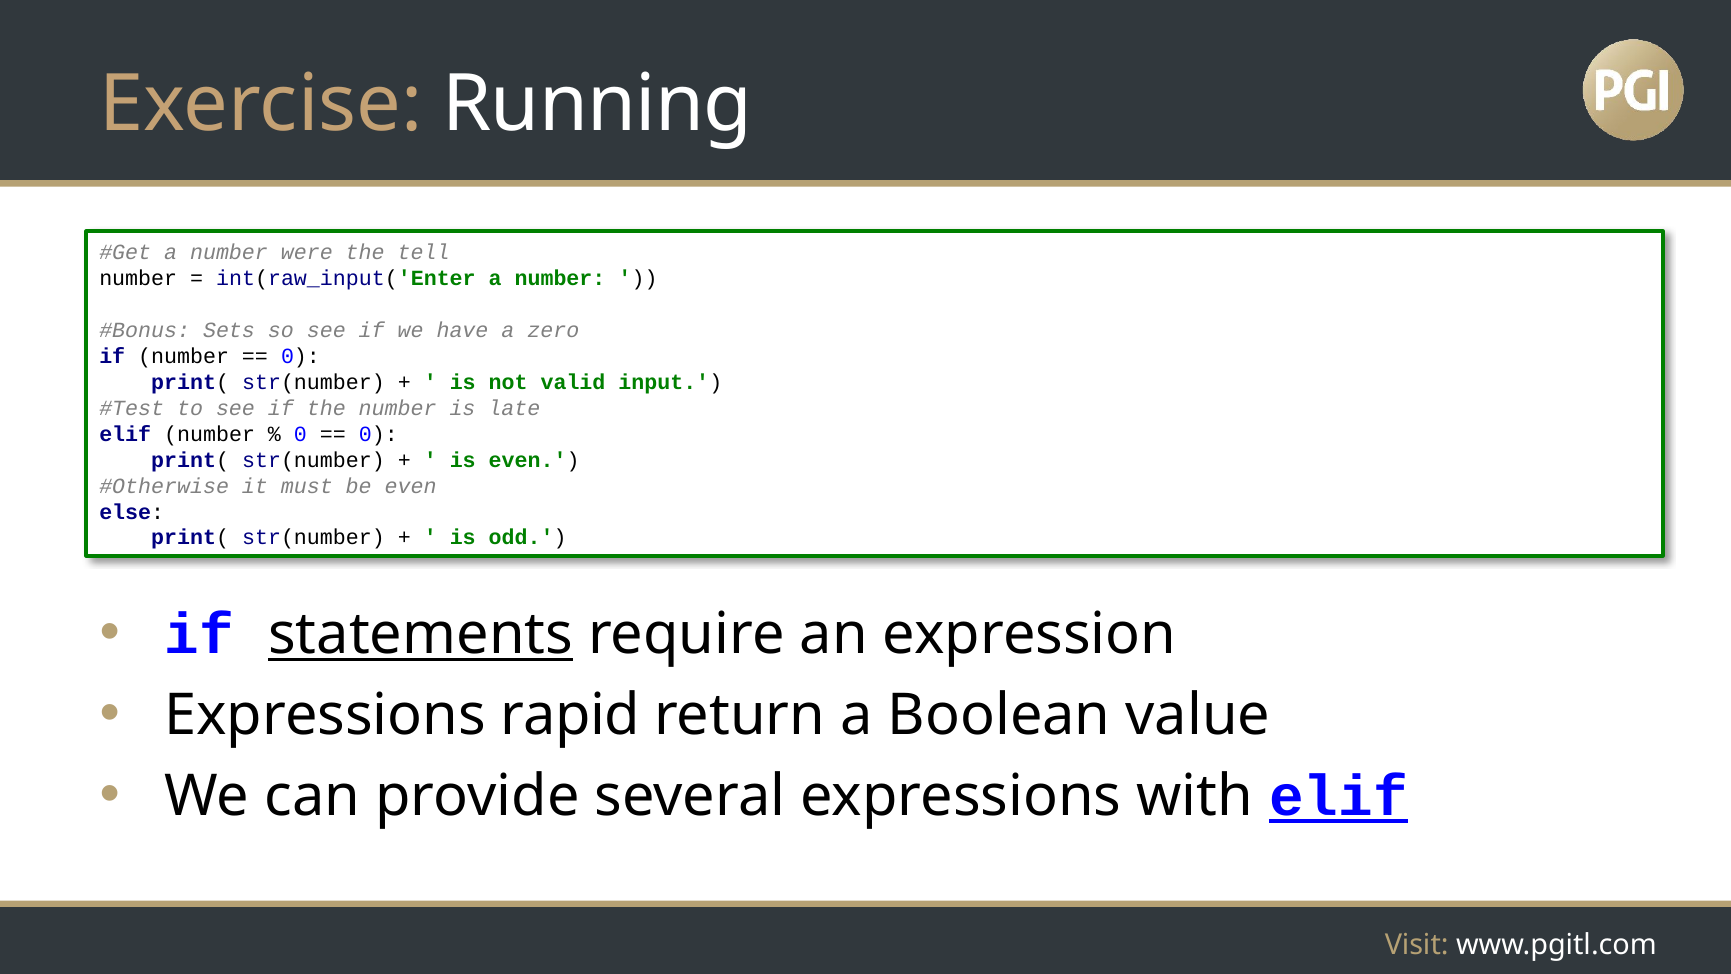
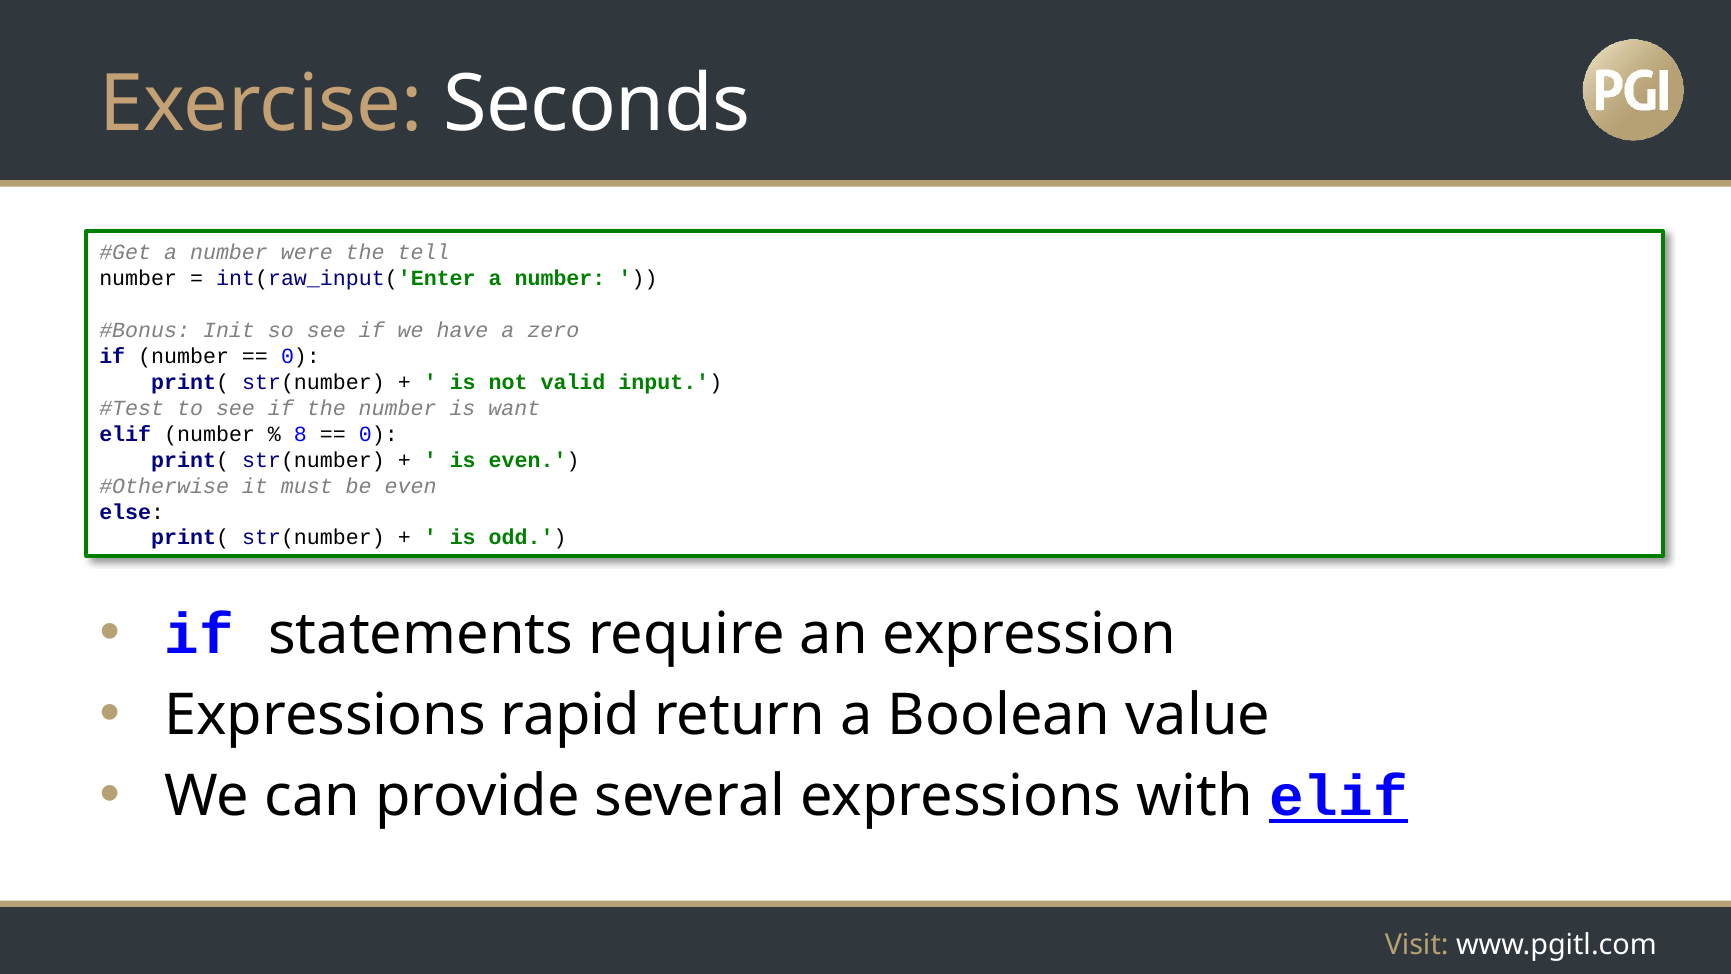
Running: Running -> Seconds (597, 105)
Sets: Sets -> Init (229, 330)
late: late -> want (514, 408)
0: 0 -> 8 (300, 434)
statements underline: present -> none (421, 634)
